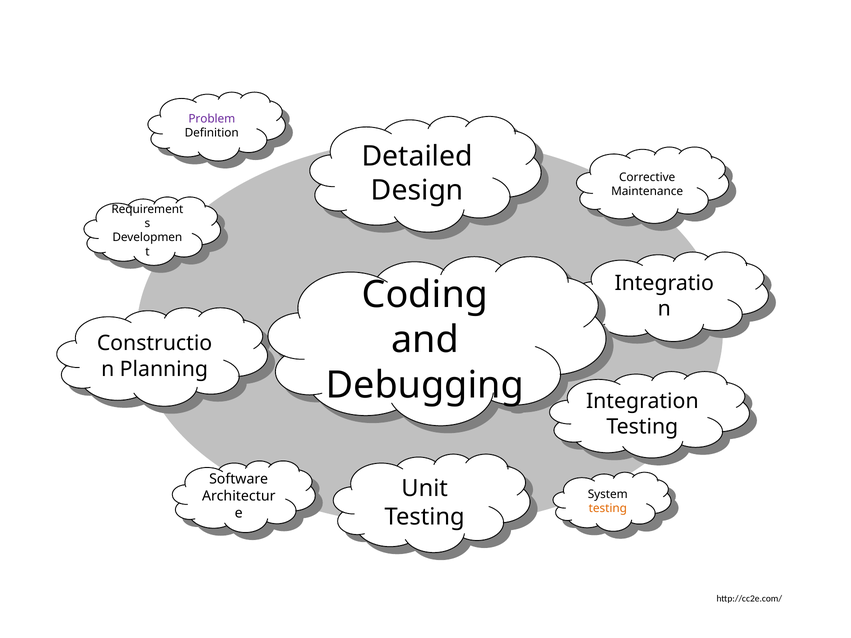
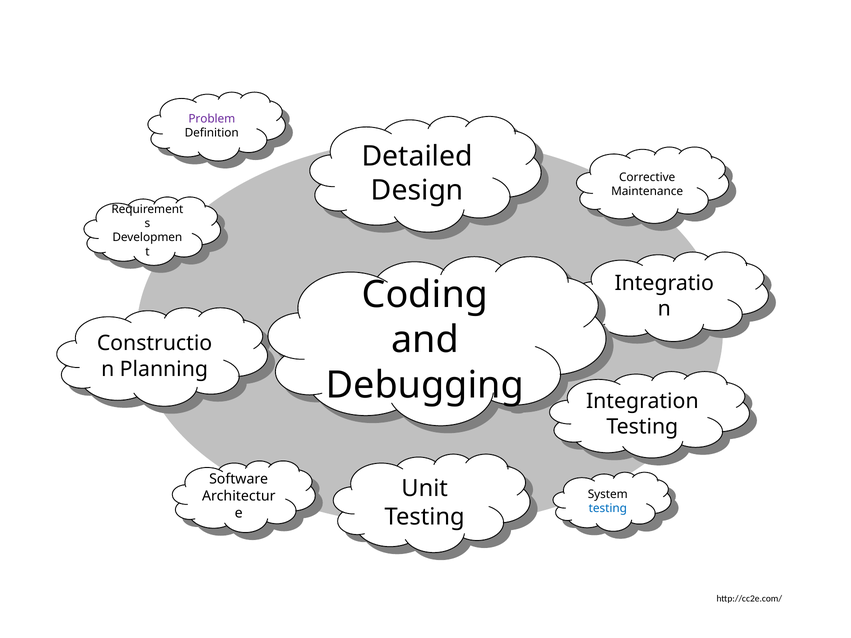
testing colour: orange -> blue (608, 509)
